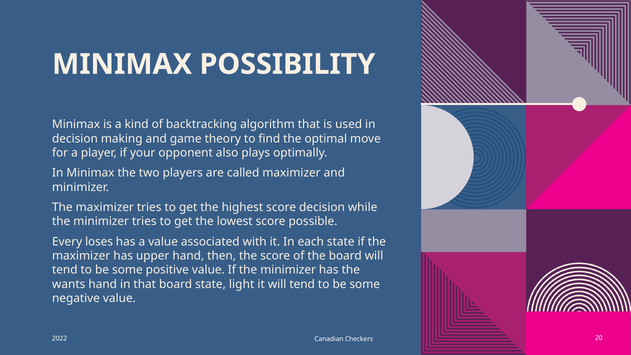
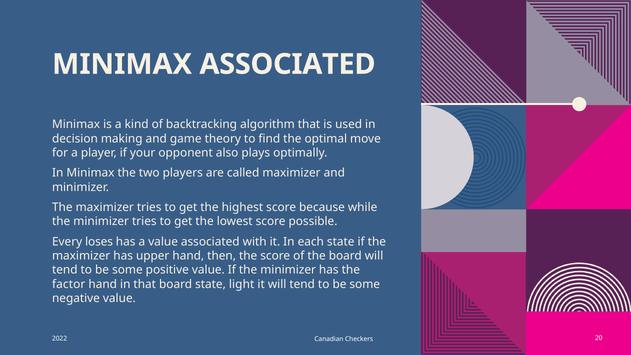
MINIMAX POSSIBILITY: POSSIBILITY -> ASSOCIATED (287, 64)
score decision: decision -> because (322, 207)
wants: wants -> factor (69, 284)
